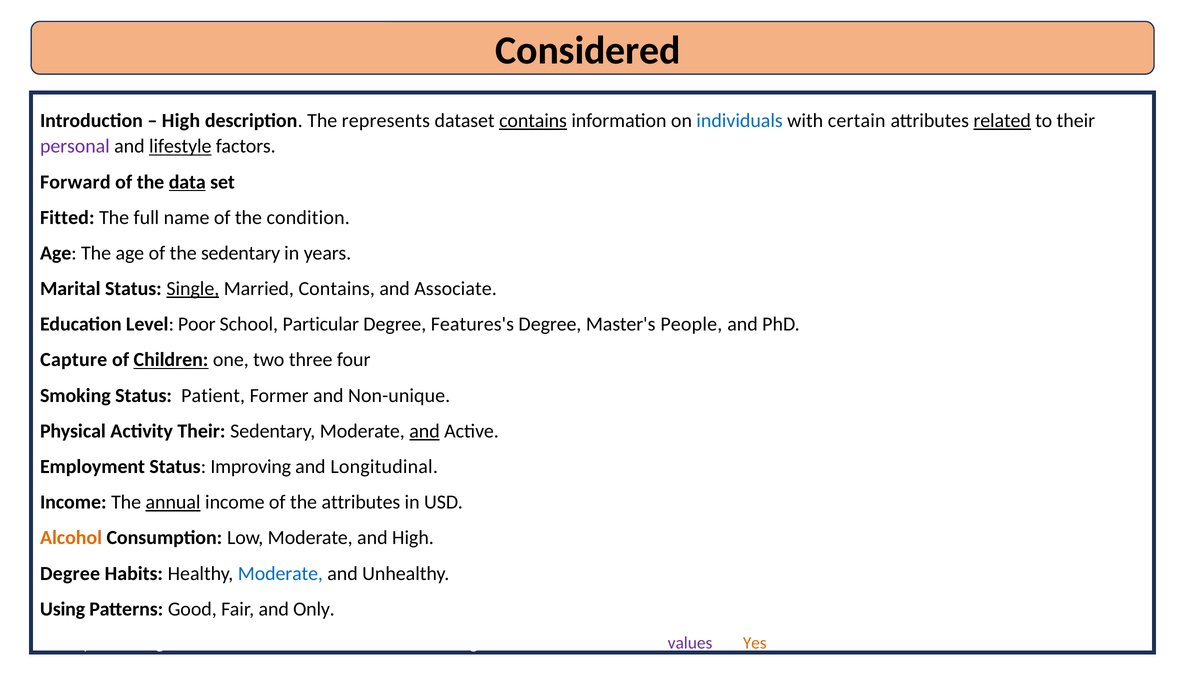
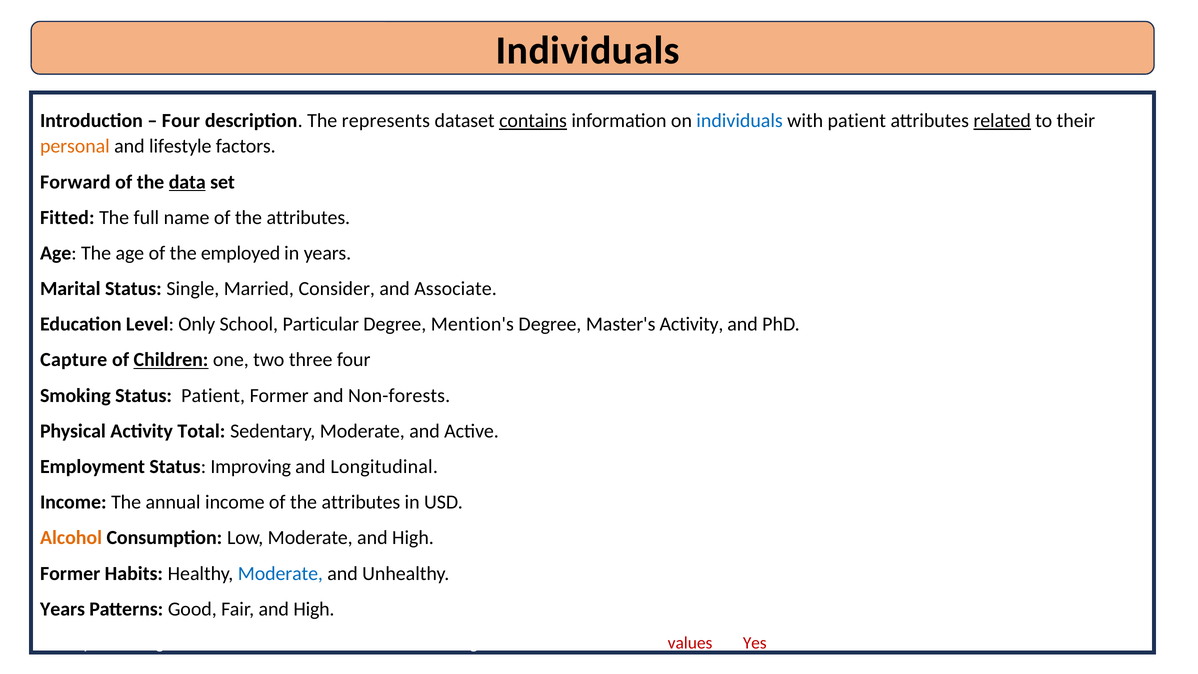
Considered: Considered -> Individuals (588, 51)
High: High -> Four (181, 121)
with certain: certain -> patient (857, 121)
personal colour: purple -> orange (75, 146)
lifestyle underline: present -> none (180, 146)
name of the condition: condition -> attributes (308, 217)
the sedentary: sedentary -> employed (241, 253)
Single underline: present -> none (193, 289)
Married Contains: Contains -> Consider (337, 289)
Poor: Poor -> Only (197, 324)
Features's: Features's -> Mention's (472, 324)
Master's People: People -> Activity (692, 324)
Non-unique: Non-unique -> Non-forests (399, 395)
Activity Their: Their -> Total (201, 431)
and underline: present -> none (425, 431)
annual underline: present -> none (173, 502)
Degree: Degree -> Former (70, 573)
Using: Using -> Years (62, 609)
Fair and Only: Only -> High (314, 609)
values colour: purple -> red (690, 643)
Yes colour: orange -> red (755, 643)
